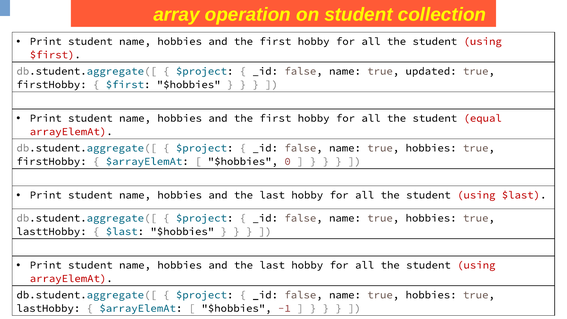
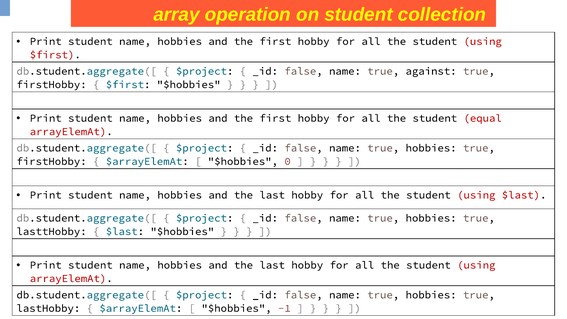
updated: updated -> against (431, 71)
